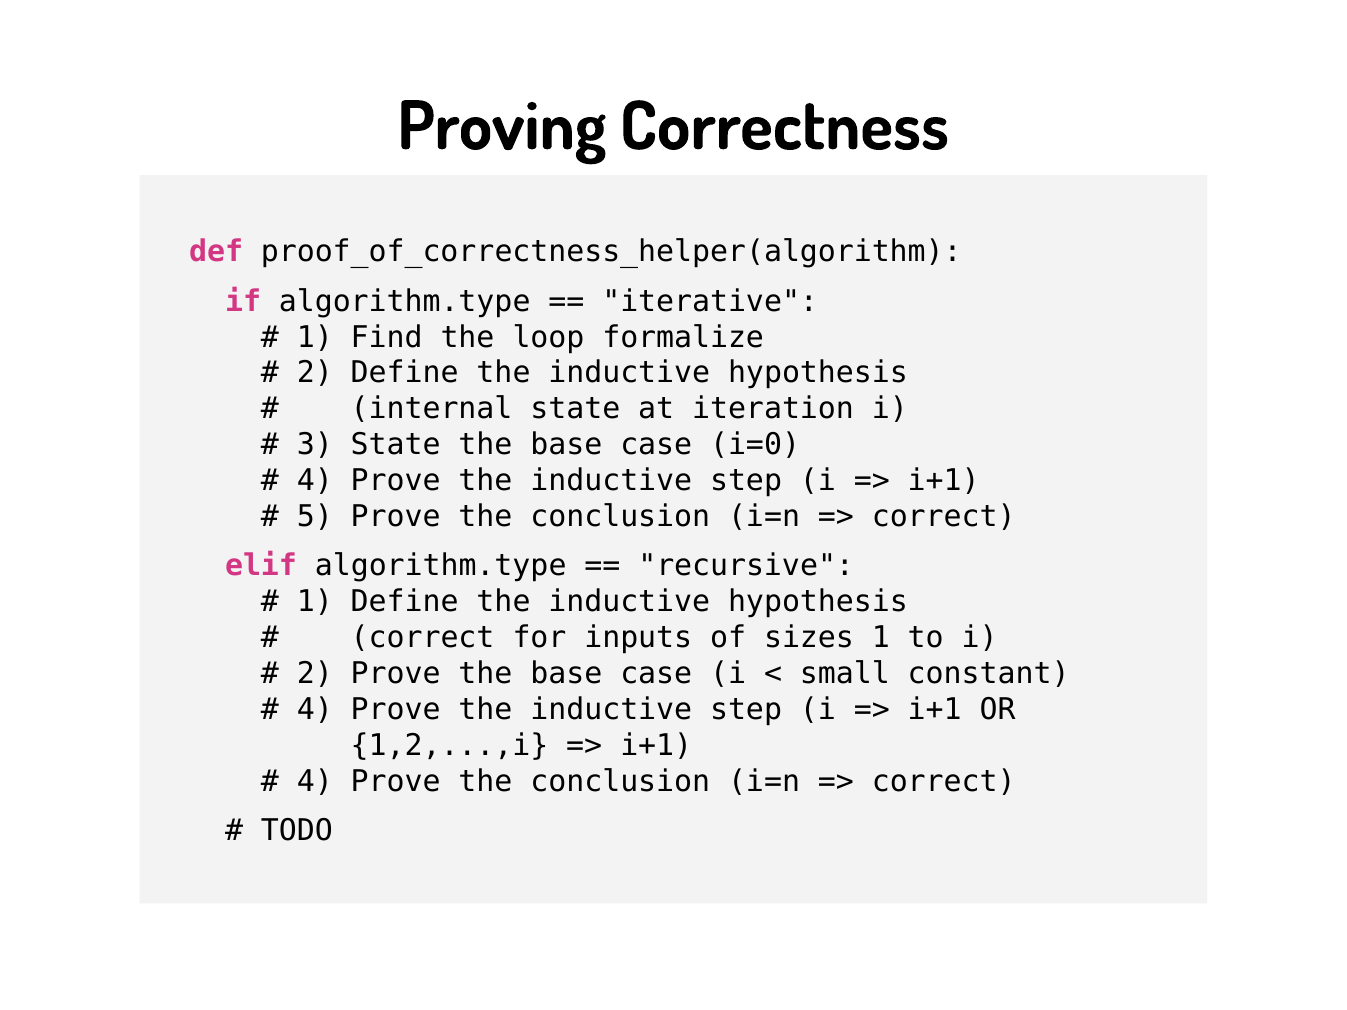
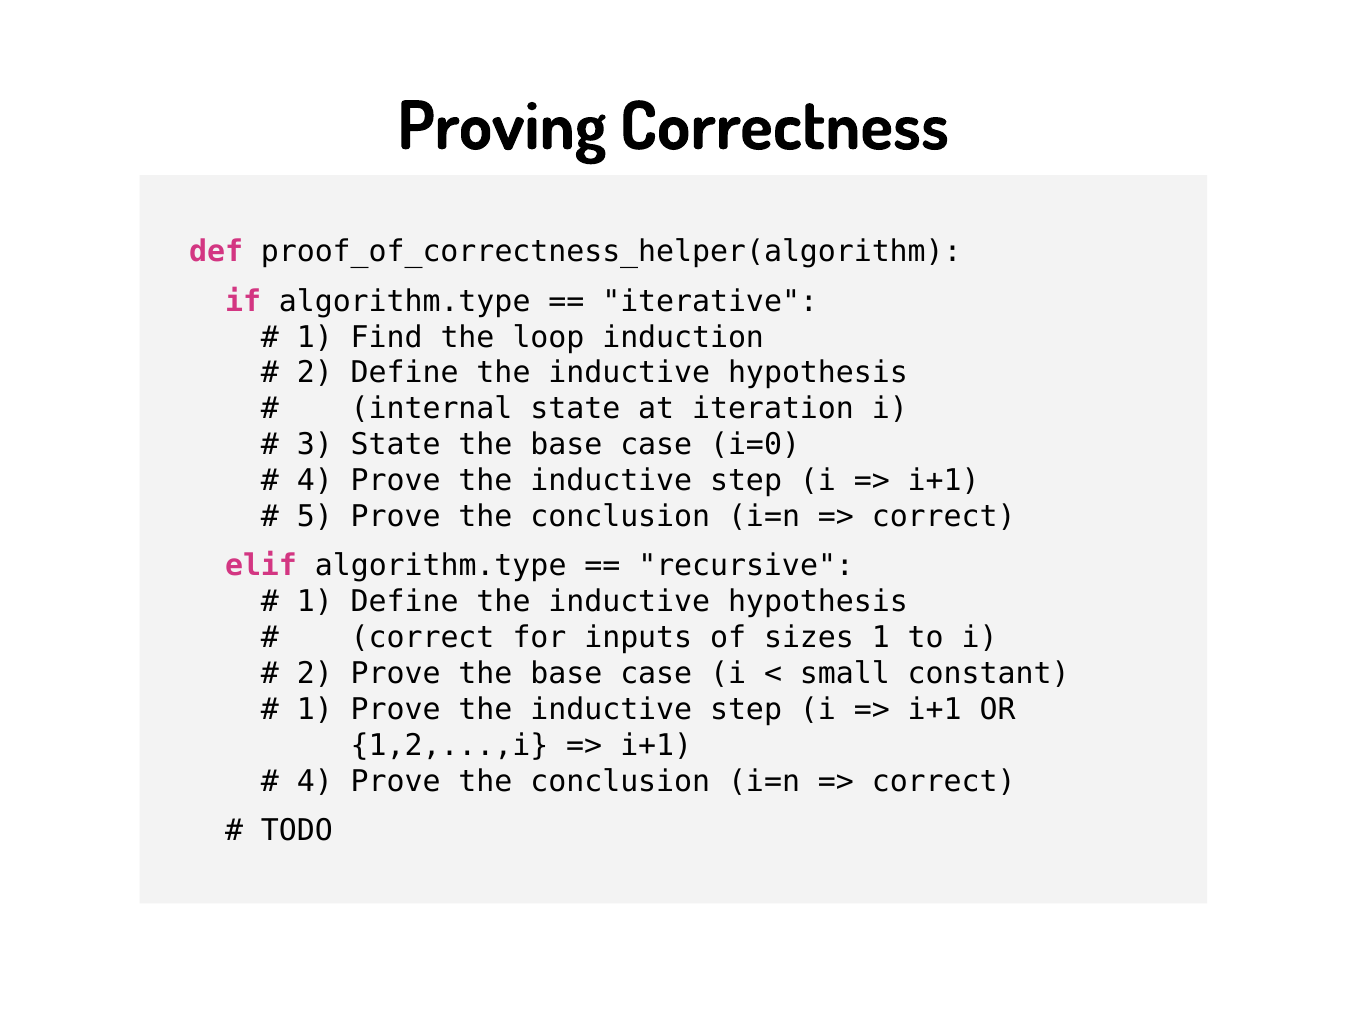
formalize: formalize -> induction (683, 337)
4: 4 -> 1 (315, 710)
